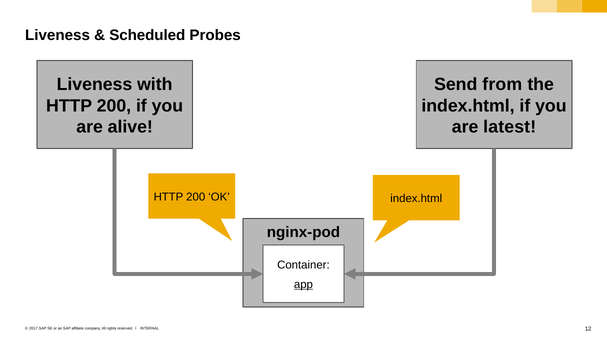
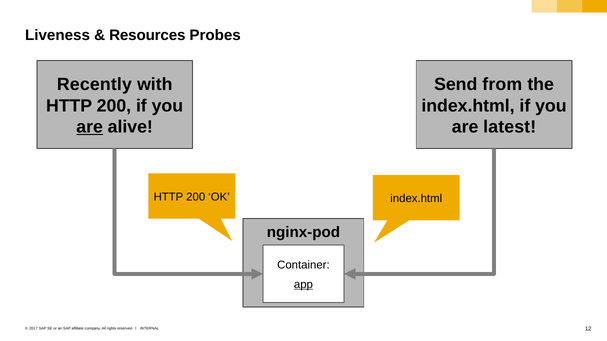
Scheduled: Scheduled -> Resources (147, 35)
Liveness: Liveness -> Recently (94, 85)
are underline: none -> present (90, 127)
